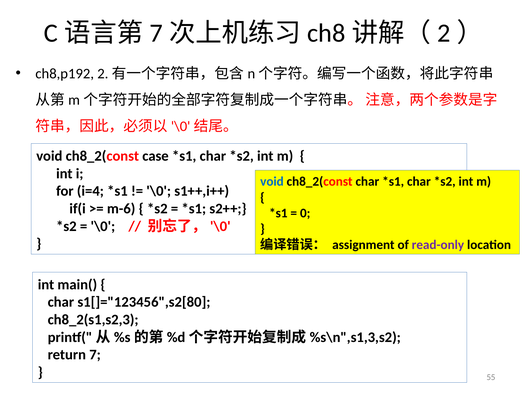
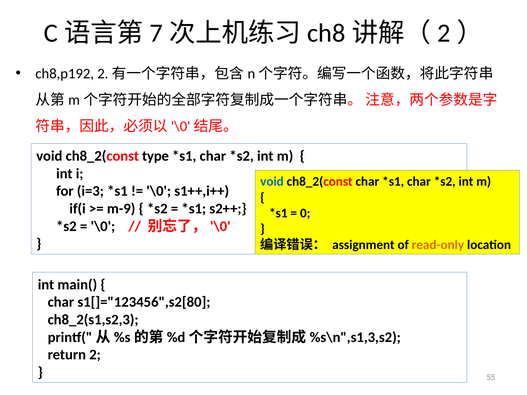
case: case -> type (156, 156)
i=4: i=4 -> i=3 (90, 191)
m-6: m-6 -> m-9 (121, 209)
read-only colour: purple -> orange (438, 245)
7: 7 -> 2 (95, 355)
